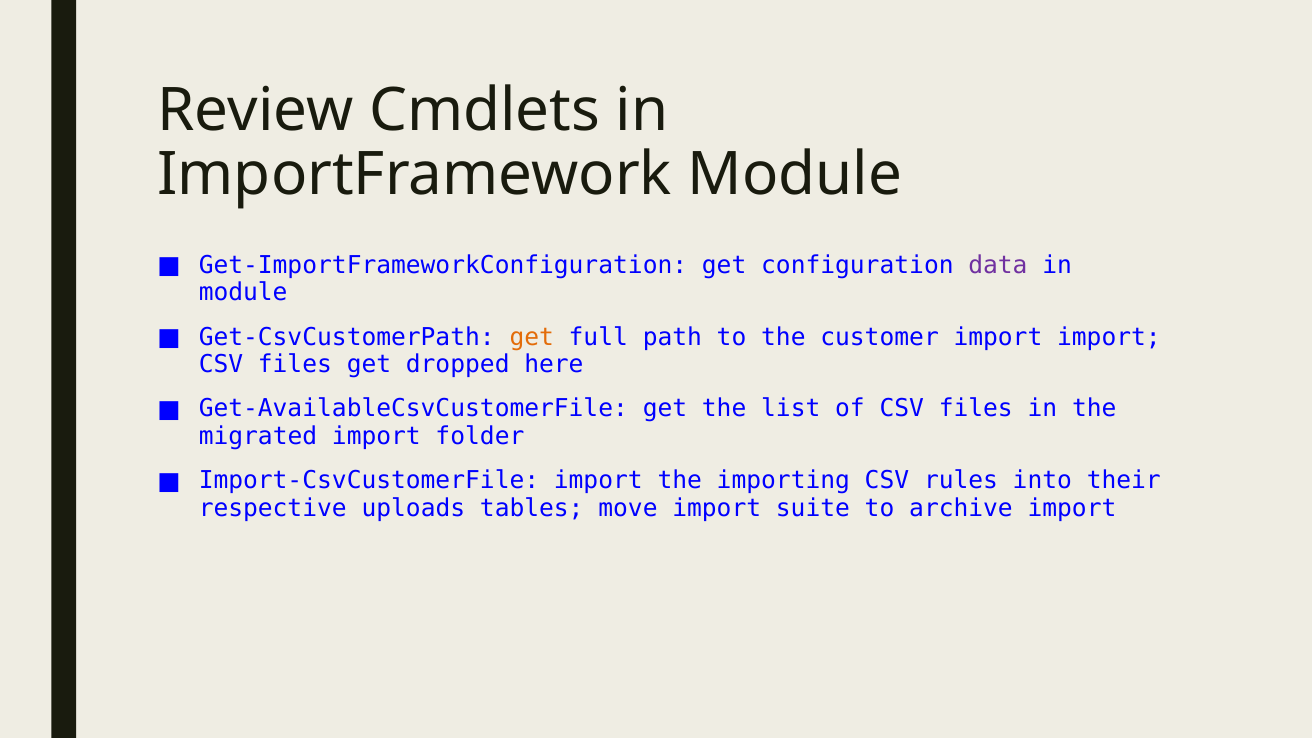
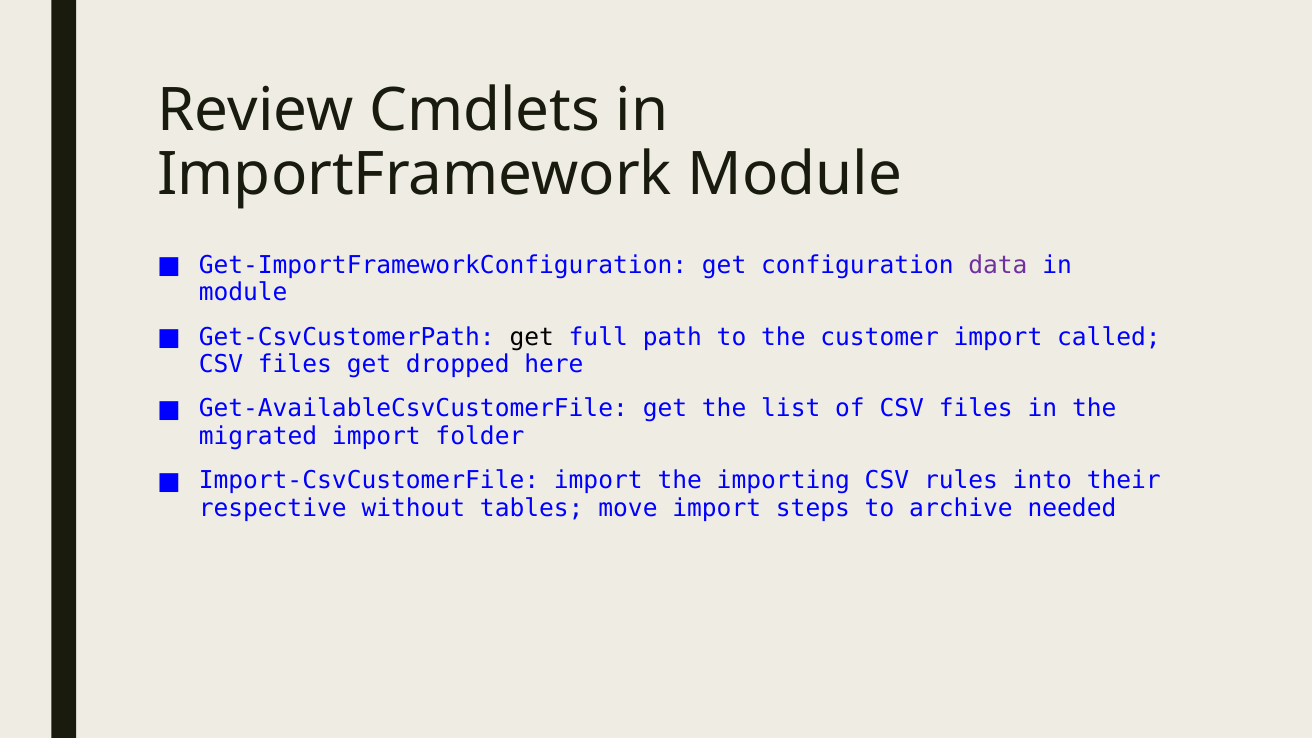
get colour: orange -> black (532, 337)
import import: import -> called (1109, 337)
uploads: uploads -> without (413, 508)
suite: suite -> steps (813, 508)
archive import: import -> needed (1072, 508)
